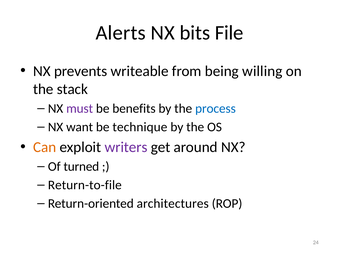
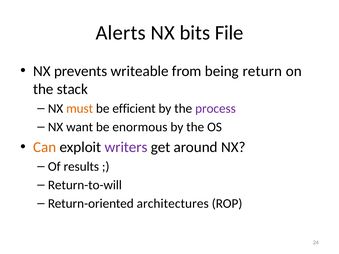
willing: willing -> return (262, 71)
must colour: purple -> orange (80, 109)
benefits: benefits -> efficient (134, 109)
process colour: blue -> purple (215, 109)
technique: technique -> enormous (140, 127)
turned: turned -> results (81, 167)
Return-to-file: Return-to-file -> Return-to-will (85, 185)
